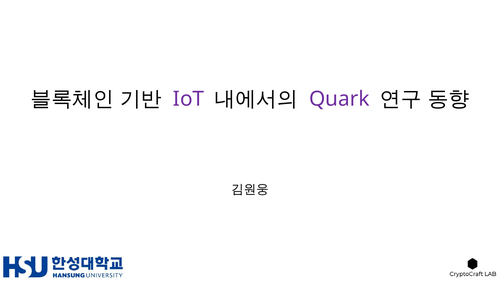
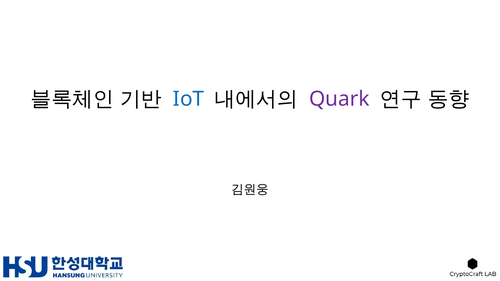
IoT colour: purple -> blue (189, 99)
